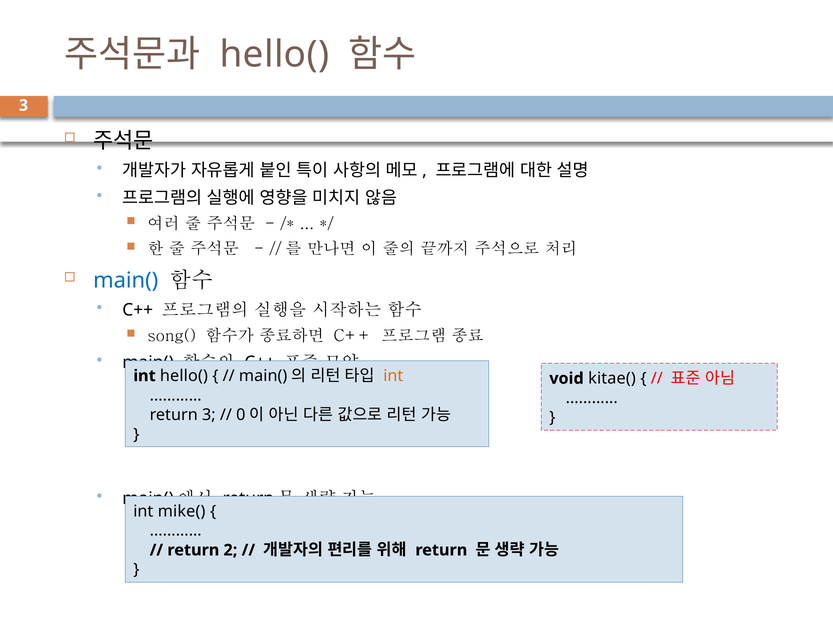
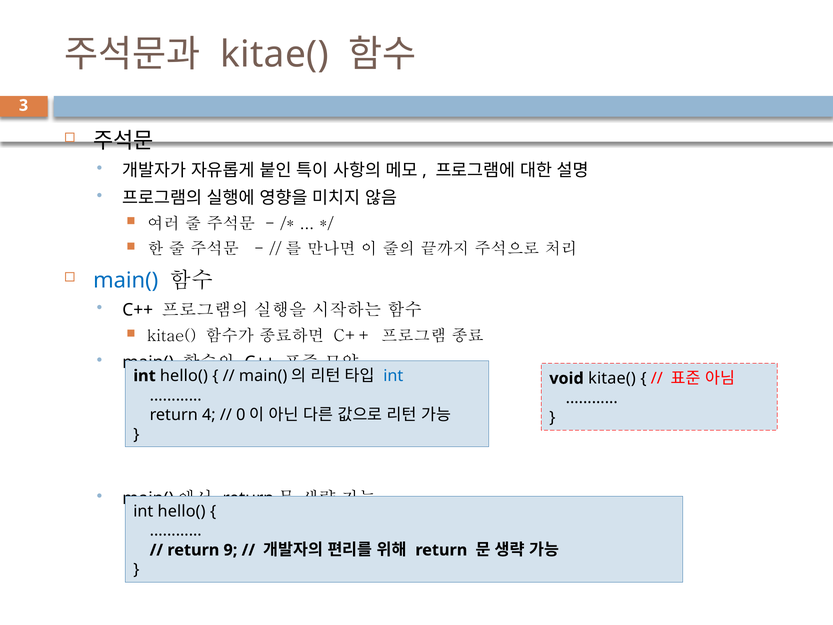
hello(: hello( -> kitae( (274, 54)
song(: song( -> kitae( (172, 336)
int colour: orange -> blue (393, 376)
return 3: 3 -> 4 (209, 415)
mike(: mike( -> hello( (182, 511)
2: 2 -> 9 (230, 550)
